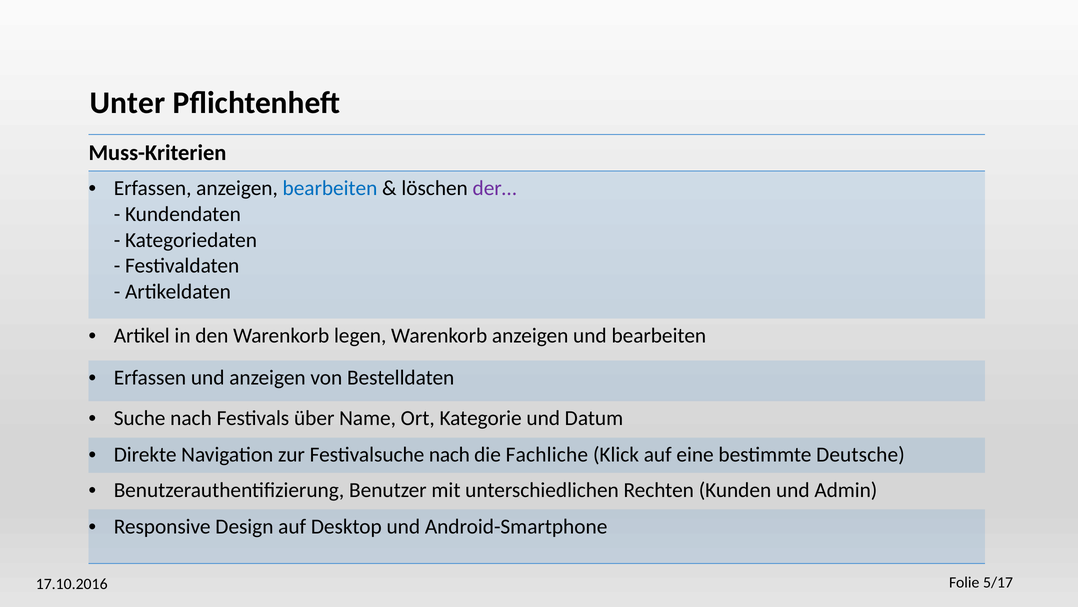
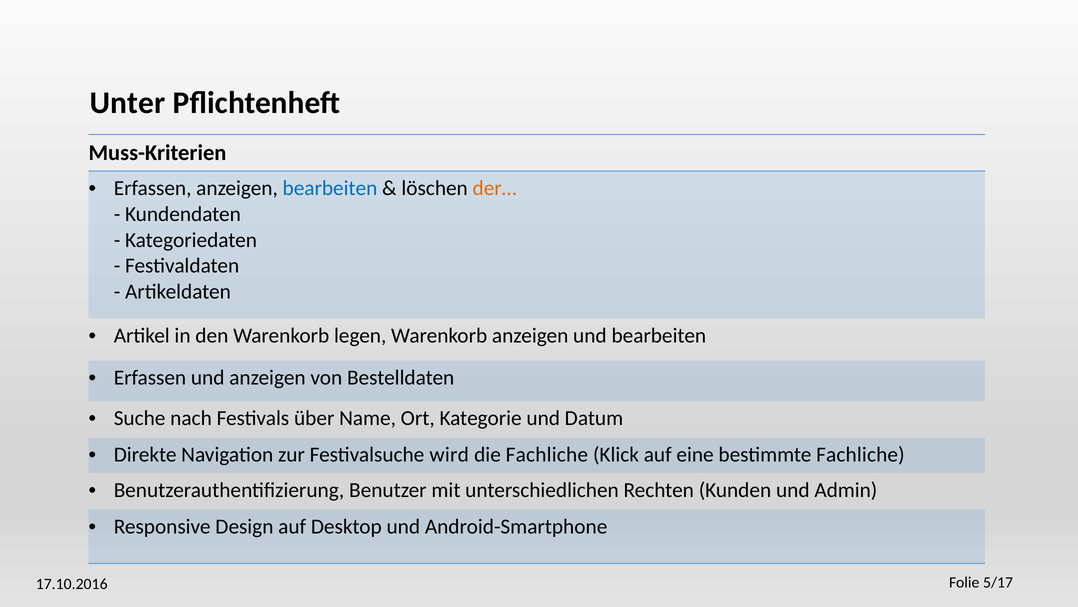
der… colour: purple -> orange (495, 188)
Festivalsuche nach: nach -> wird (449, 454)
bestimmte Deutsche: Deutsche -> Fachliche (860, 454)
